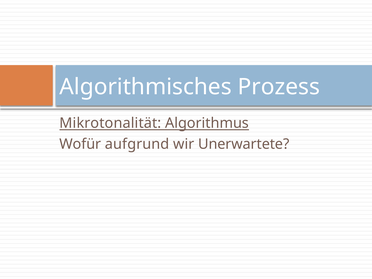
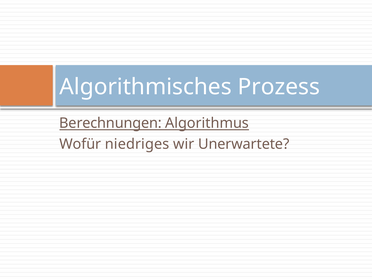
Mikrotonalität: Mikrotonalität -> Berechnungen (111, 123)
aufgrund: aufgrund -> niedriges (137, 144)
